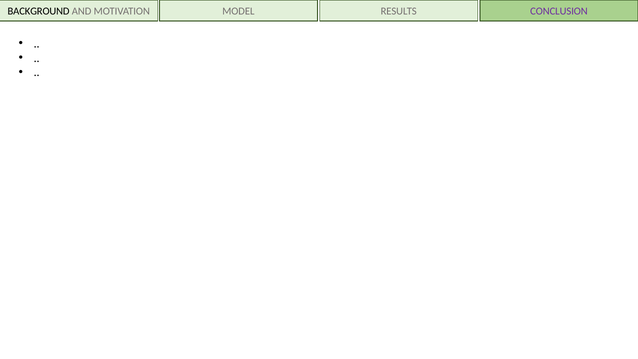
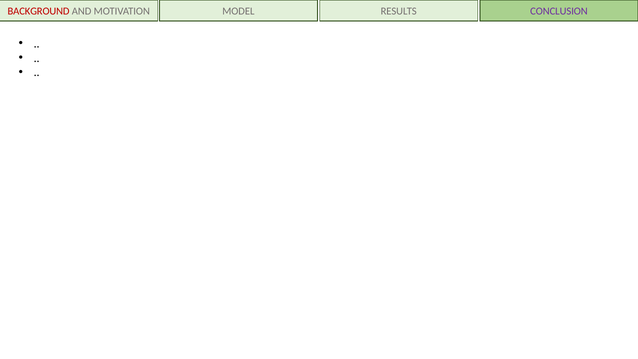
BACKGROUND colour: black -> red (39, 11)
